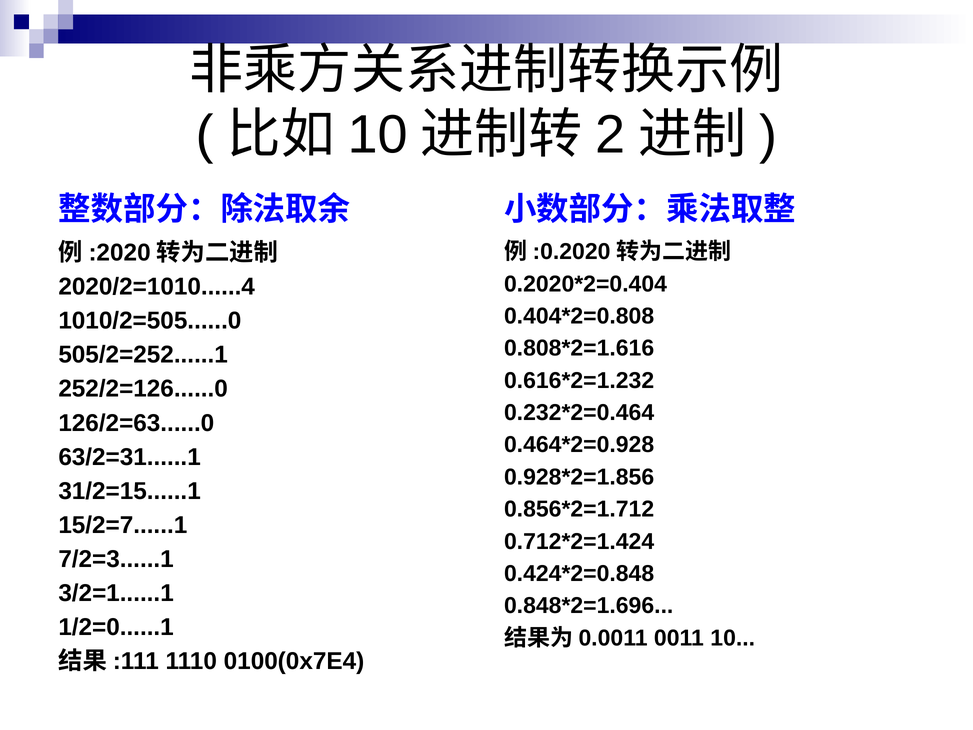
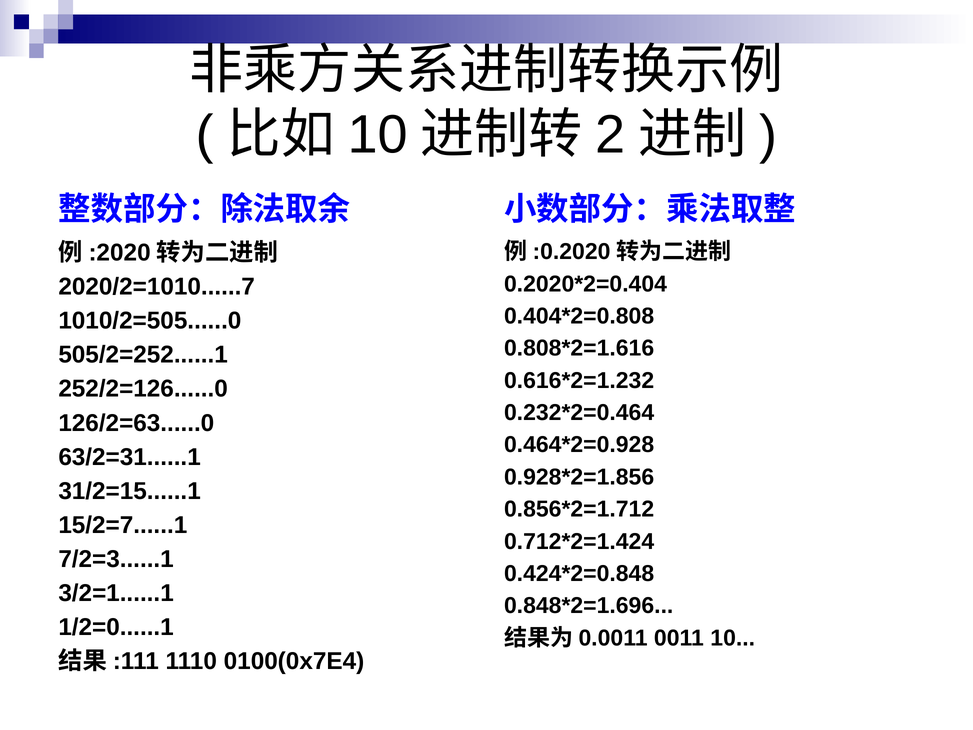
2020/2=1010......4: 2020/2=1010......4 -> 2020/2=1010......7 (157, 287)
